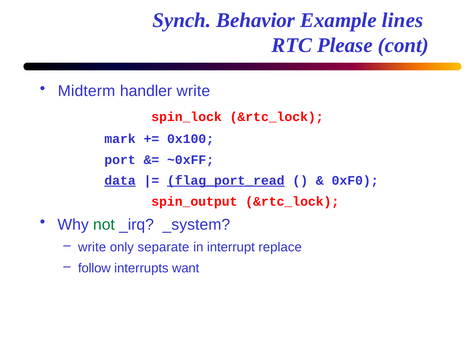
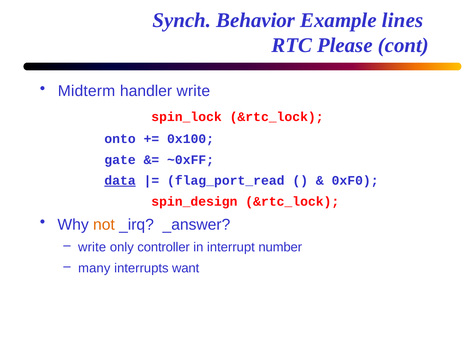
mark: mark -> onto (120, 139)
port: port -> gate (120, 160)
flag_port_read underline: present -> none (226, 180)
spin_output: spin_output -> spin_design (194, 201)
not colour: green -> orange (104, 224)
_system: _system -> _answer (196, 224)
separate: separate -> controller (164, 247)
replace: replace -> number (280, 247)
follow: follow -> many (94, 268)
